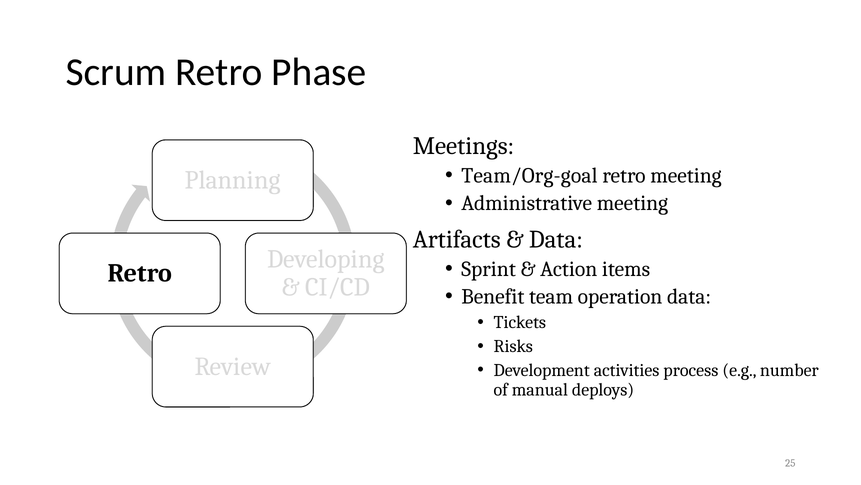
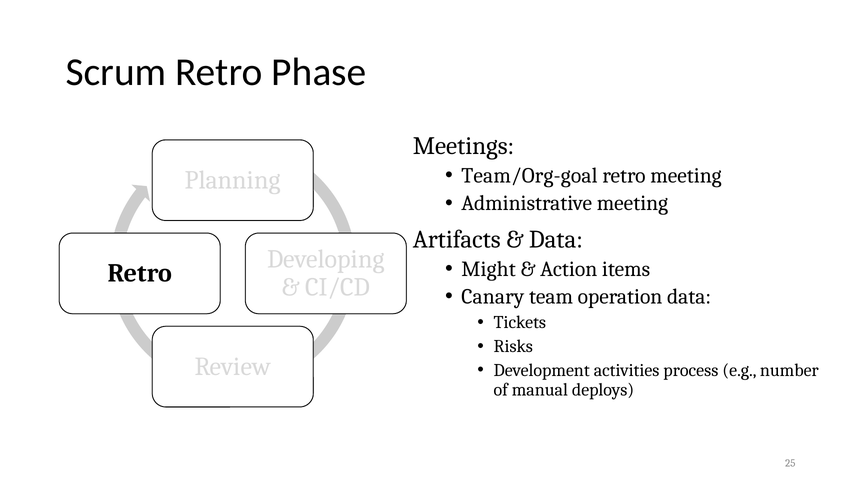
Sprint: Sprint -> Might (489, 269)
Benefit: Benefit -> Canary (493, 296)
